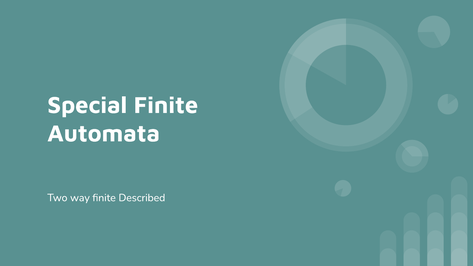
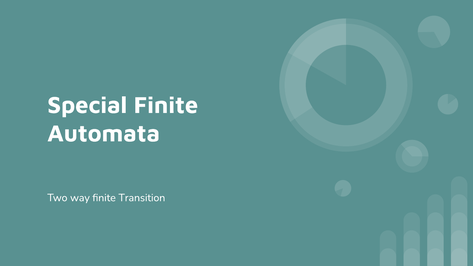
Described: Described -> Transition (142, 198)
